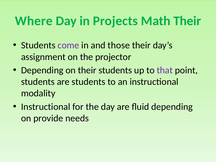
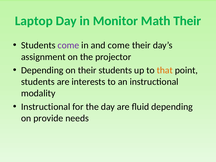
Where: Where -> Laptop (34, 21)
Projects: Projects -> Monitor (115, 21)
and those: those -> come (119, 45)
that colour: purple -> orange (165, 70)
are students: students -> interests (89, 82)
